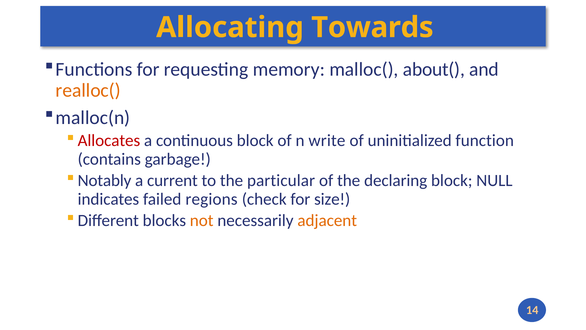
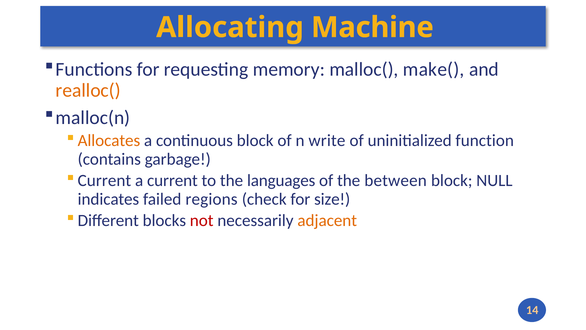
Towards: Towards -> Machine (372, 27)
about(: about( -> make( (434, 69)
Allocates colour: red -> orange (109, 140)
Notably: Notably -> Current (104, 180)
particular: particular -> languages (281, 180)
declaring: declaring -> between (396, 180)
not colour: orange -> red (202, 220)
